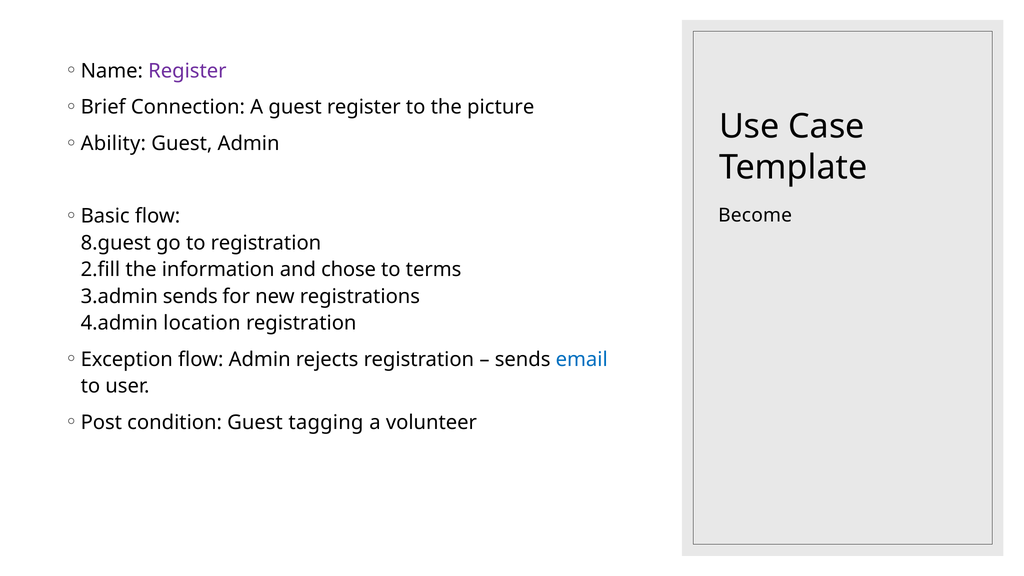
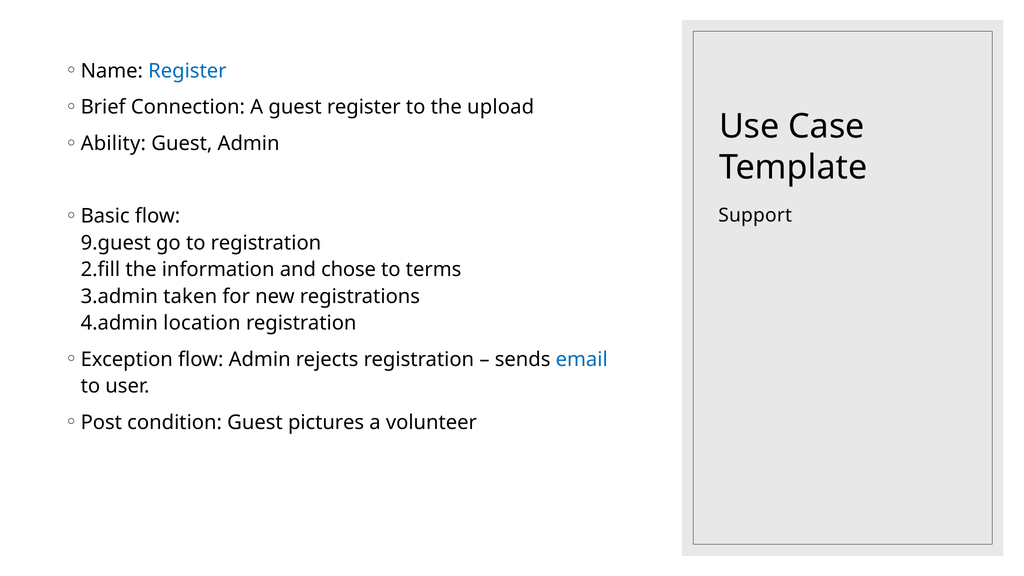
Register colour: purple -> blue (187, 71)
picture: picture -> upload (501, 107)
Become: Become -> Support (755, 215)
8.guest: 8.guest -> 9.guest (116, 243)
3.admin sends: sends -> taken (190, 296)
tagging: tagging -> pictures (326, 422)
